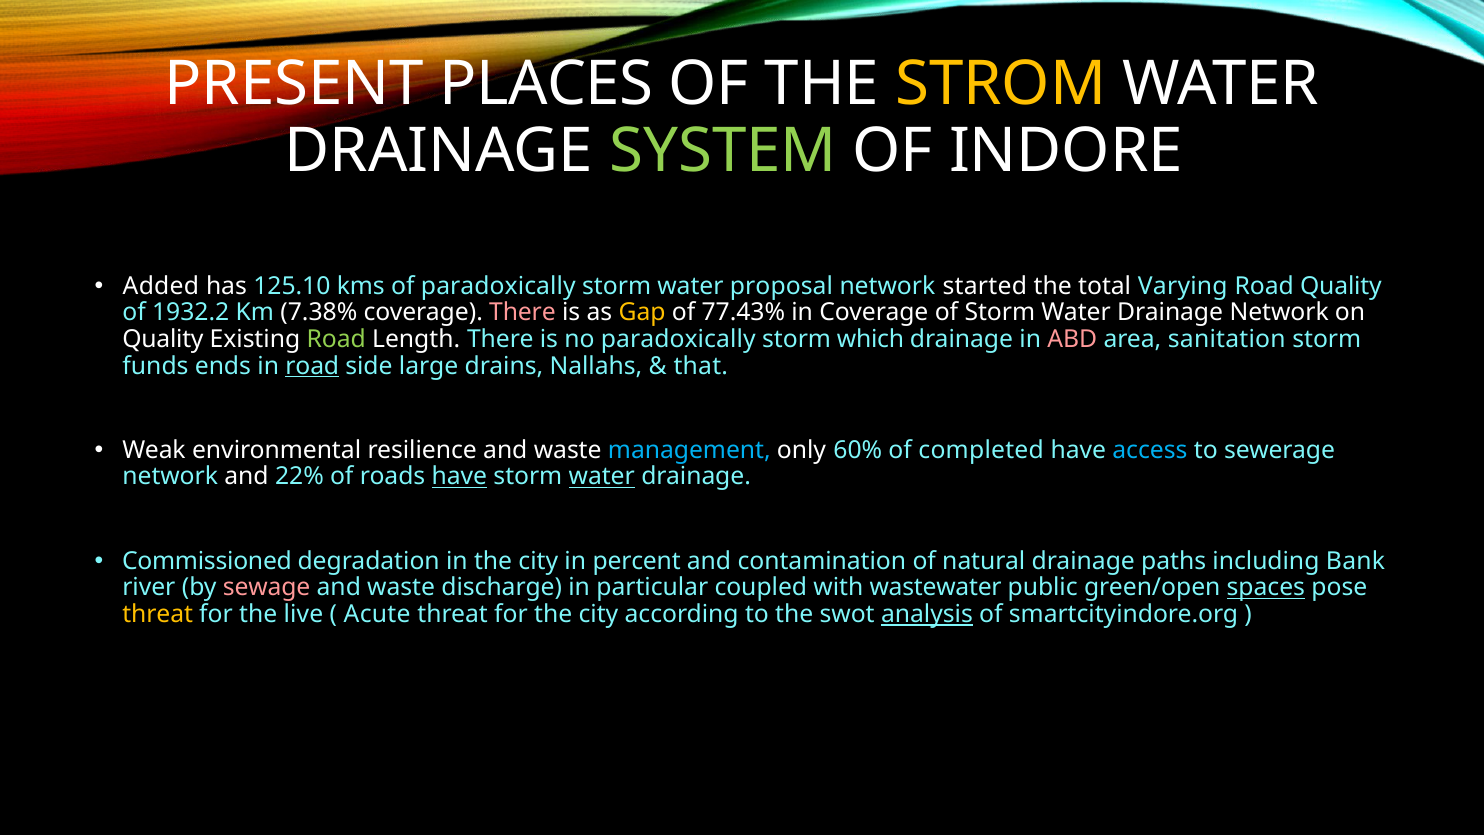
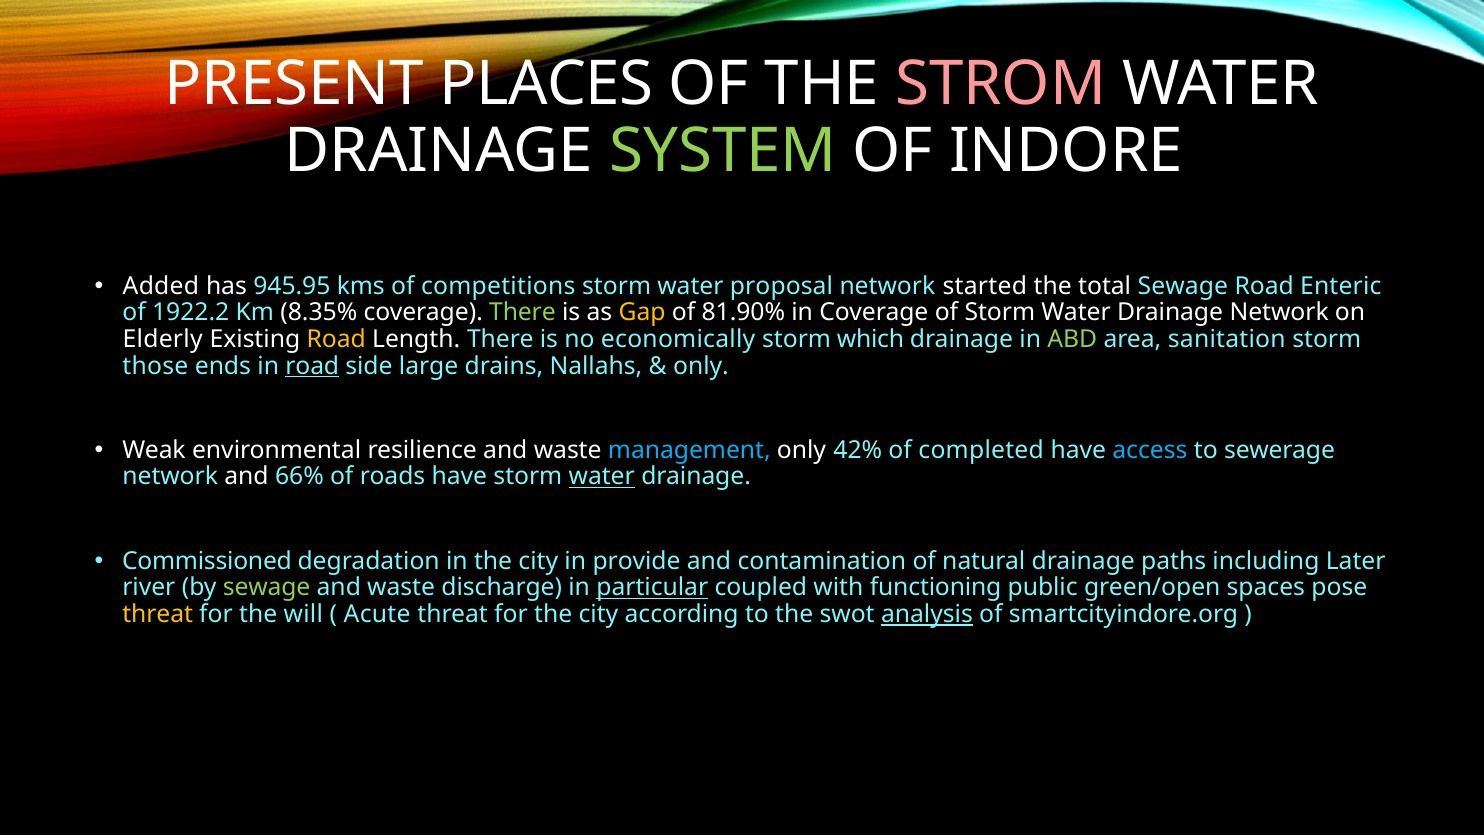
STROM colour: yellow -> pink (1001, 85)
125.10: 125.10 -> 945.95 (292, 286)
of paradoxically: paradoxically -> competitions (498, 286)
total Varying: Varying -> Sewage (1183, 286)
Road Quality: Quality -> Enteric (1341, 286)
1932.2: 1932.2 -> 1922.2 (191, 313)
7.38%: 7.38% -> 8.35% (319, 313)
There colour: pink -> light green (522, 313)
77.43%: 77.43% -> 81.90% (743, 313)
Quality: Quality -> Elderly (163, 339)
Road colour: light green -> yellow (336, 339)
no paradoxically: paradoxically -> economically (678, 339)
ABD colour: pink -> light green (1072, 339)
funds: funds -> those (155, 366)
that: that -> only (701, 366)
60%: 60% -> 42% (858, 450)
22%: 22% -> 66% (299, 477)
have underline: present -> none (459, 477)
percent: percent -> provide (637, 561)
Bank: Bank -> Later (1356, 561)
sewage colour: pink -> light green (267, 588)
particular underline: none -> present (652, 588)
wastewater: wastewater -> functioning (936, 588)
spaces underline: present -> none (1266, 588)
live: live -> will (303, 614)
